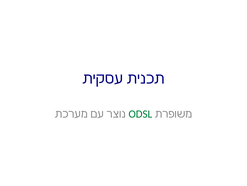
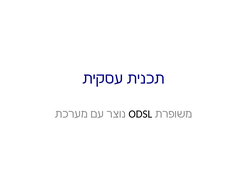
ODSL colour: green -> black (140, 114)
